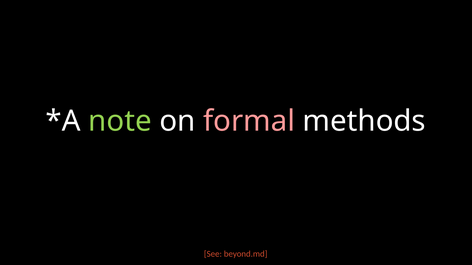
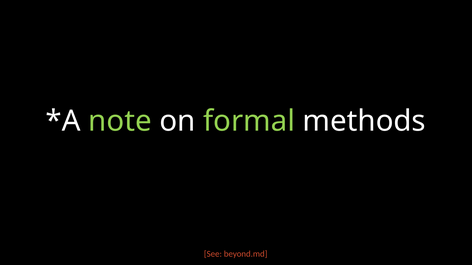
formal colour: pink -> light green (249, 121)
